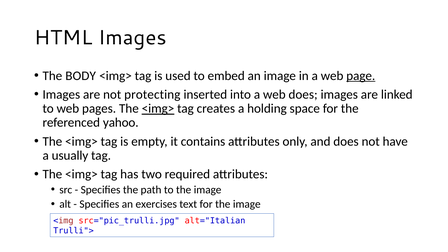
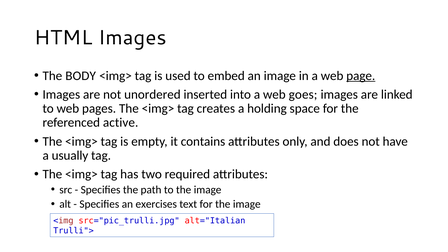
protecting: protecting -> unordered (152, 94)
web does: does -> goes (303, 94)
<img> underline: present -> none (158, 109)
yahoo: yahoo -> active (121, 123)
